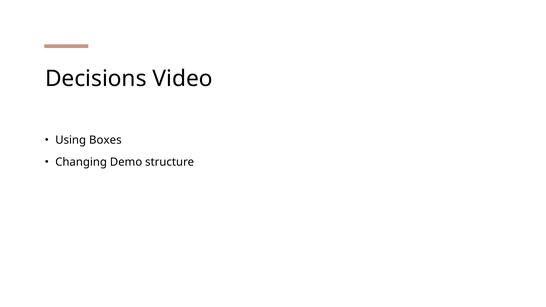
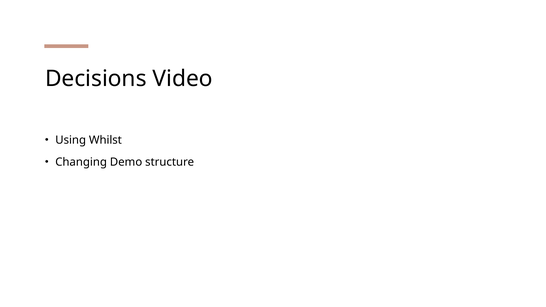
Boxes: Boxes -> Whilst (105, 140)
